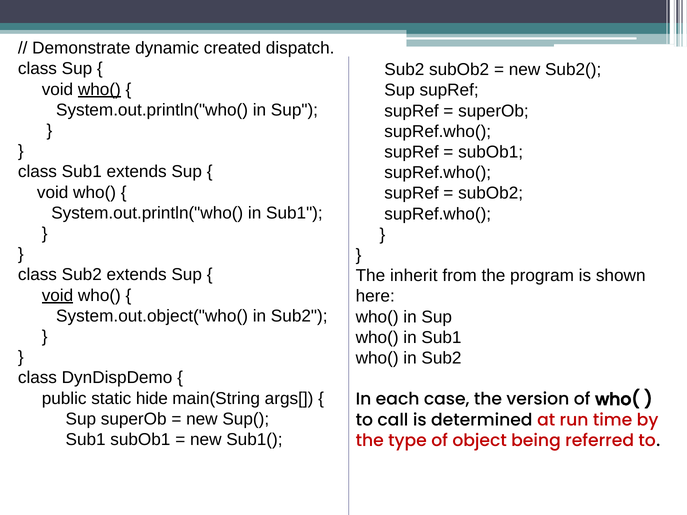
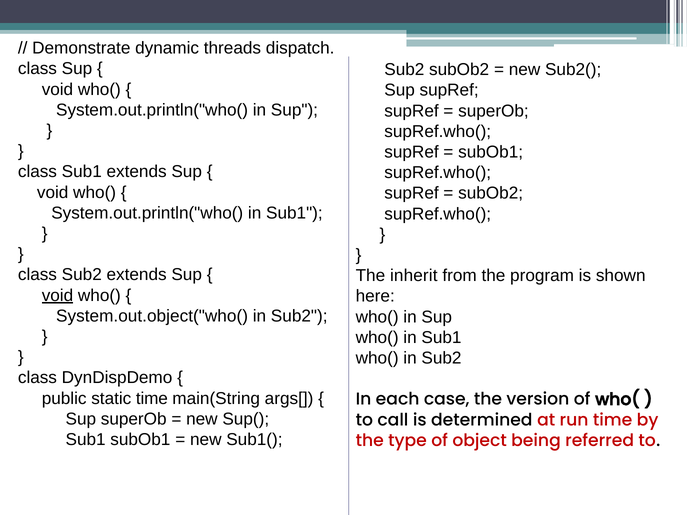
created: created -> threads (232, 48)
who( underline: present -> none (99, 89)
static hide: hide -> time (152, 399)
